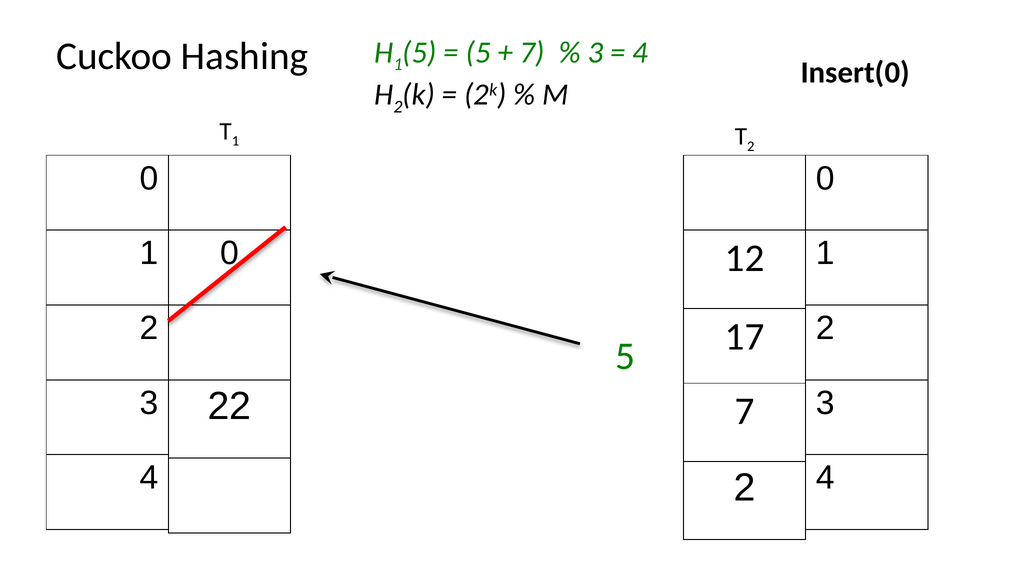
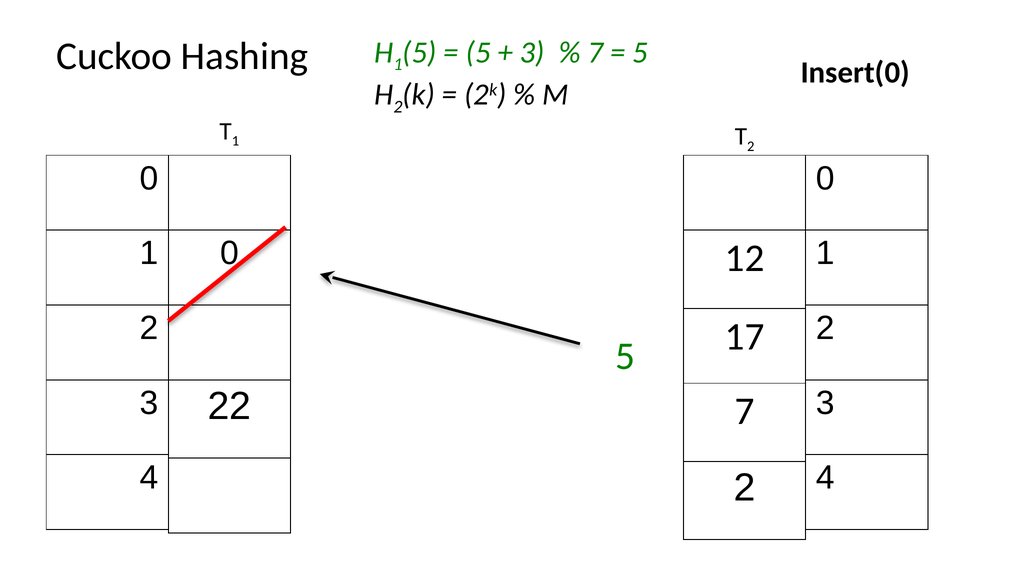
7: 7 -> 3 (532, 53)
3: 3 -> 7 (595, 53)
4: 4 -> 5 (640, 53)
